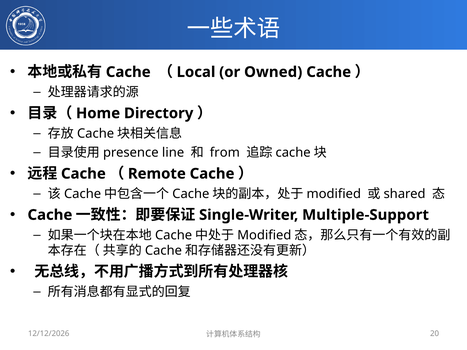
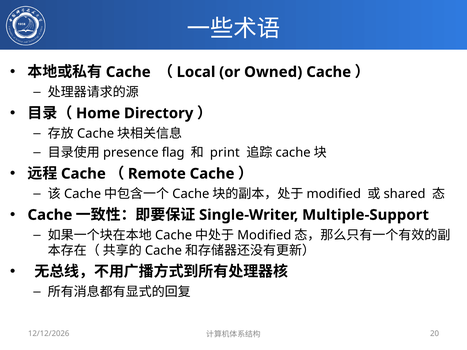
line: line -> flag (173, 153)
from: from -> print (225, 153)
